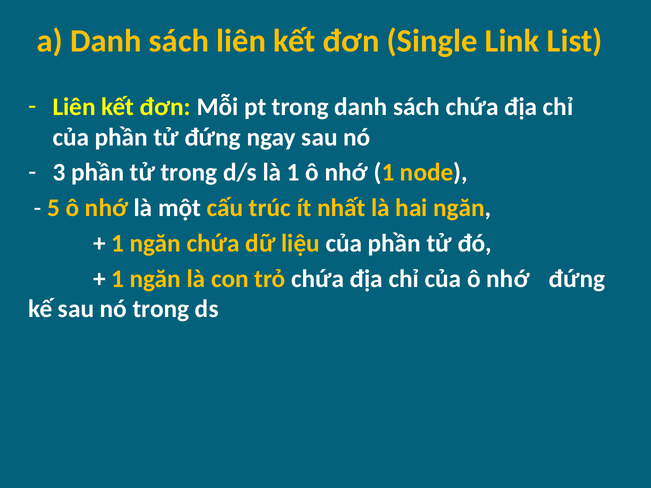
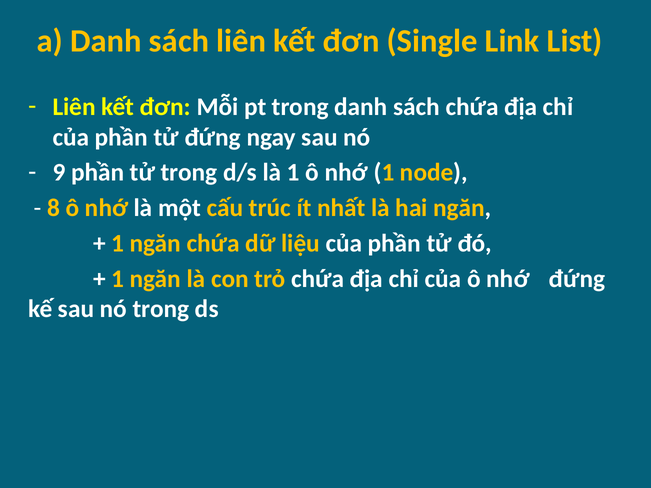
3: 3 -> 9 (59, 173)
5: 5 -> 8 (54, 208)
